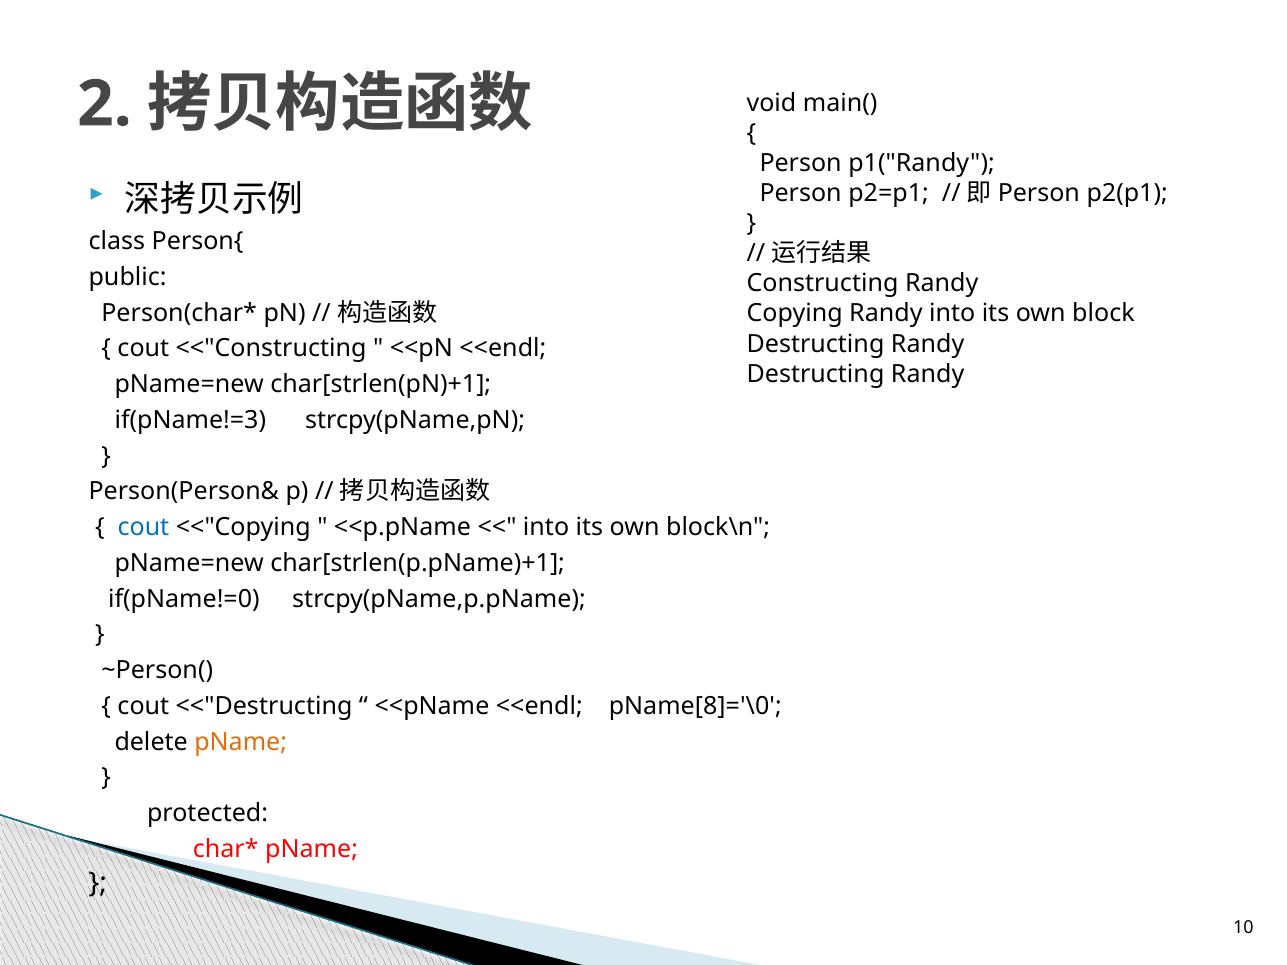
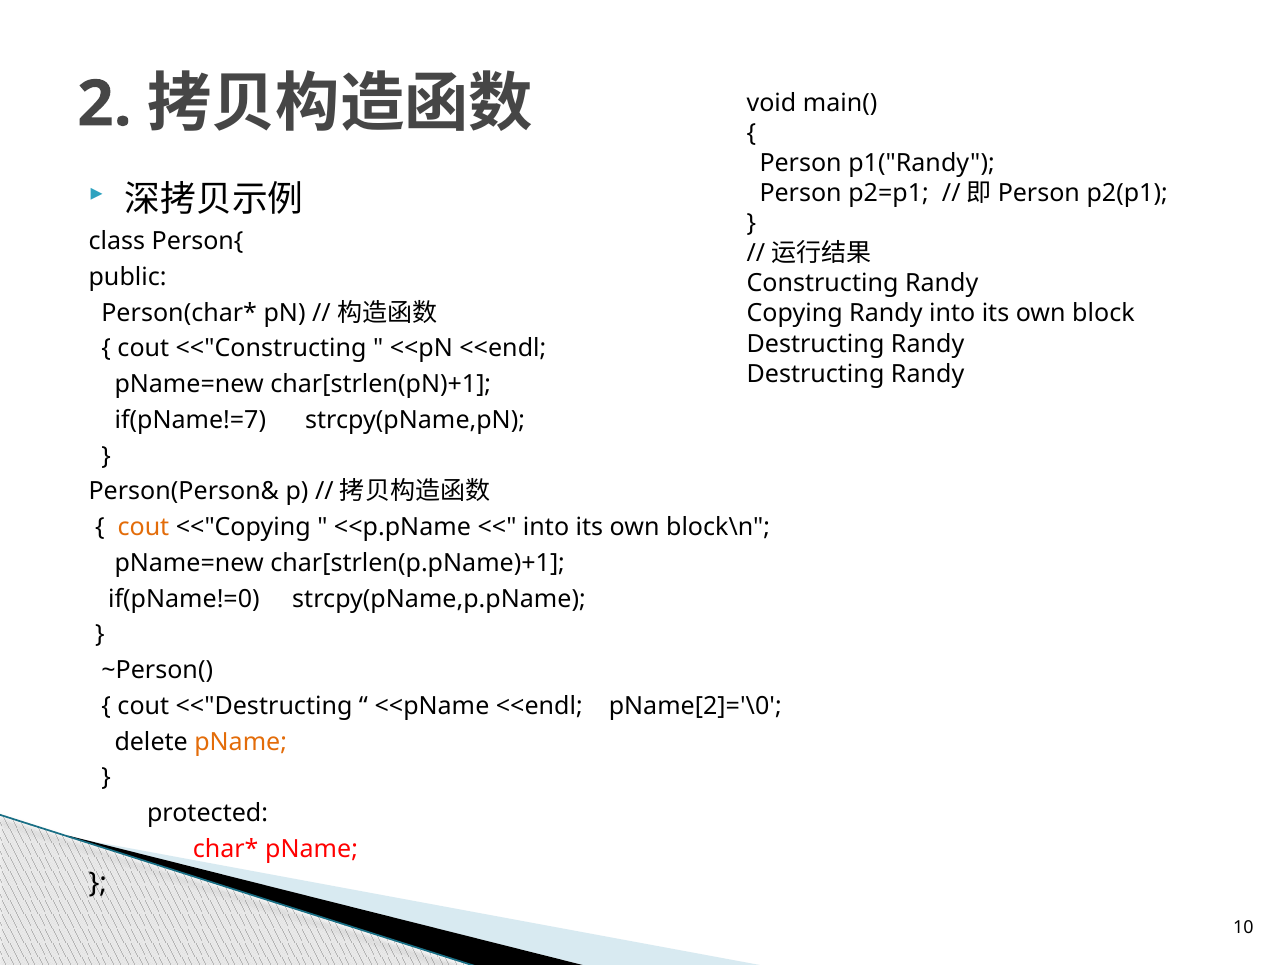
if(pName!=3: if(pName!=3 -> if(pName!=7 (190, 420)
cout colour: blue -> orange (143, 527)
pName[8]='\0: pName[8]='\0 -> pName[2]='\0 (695, 706)
